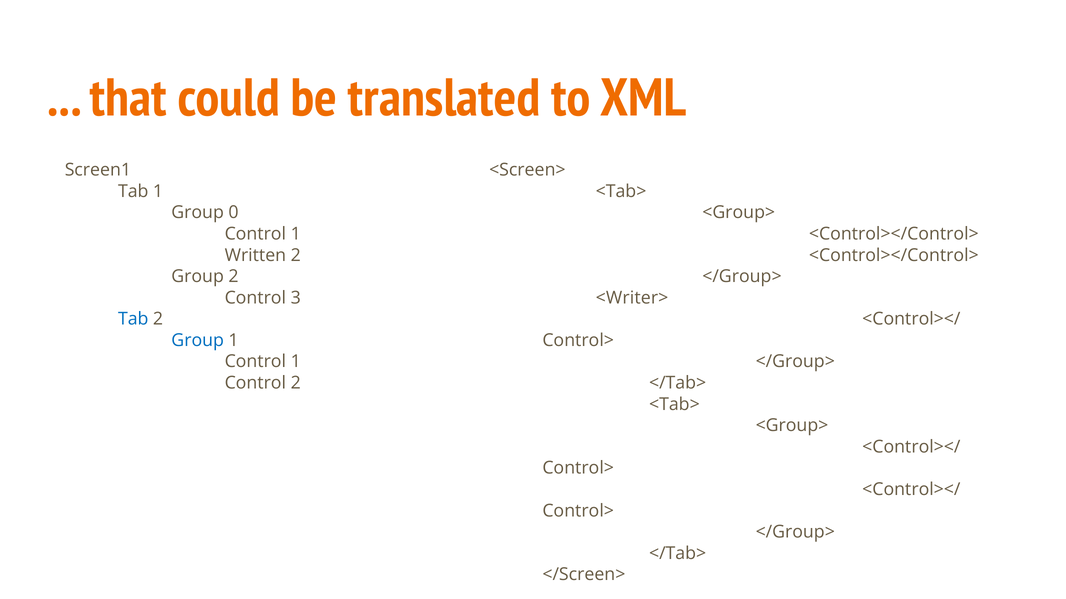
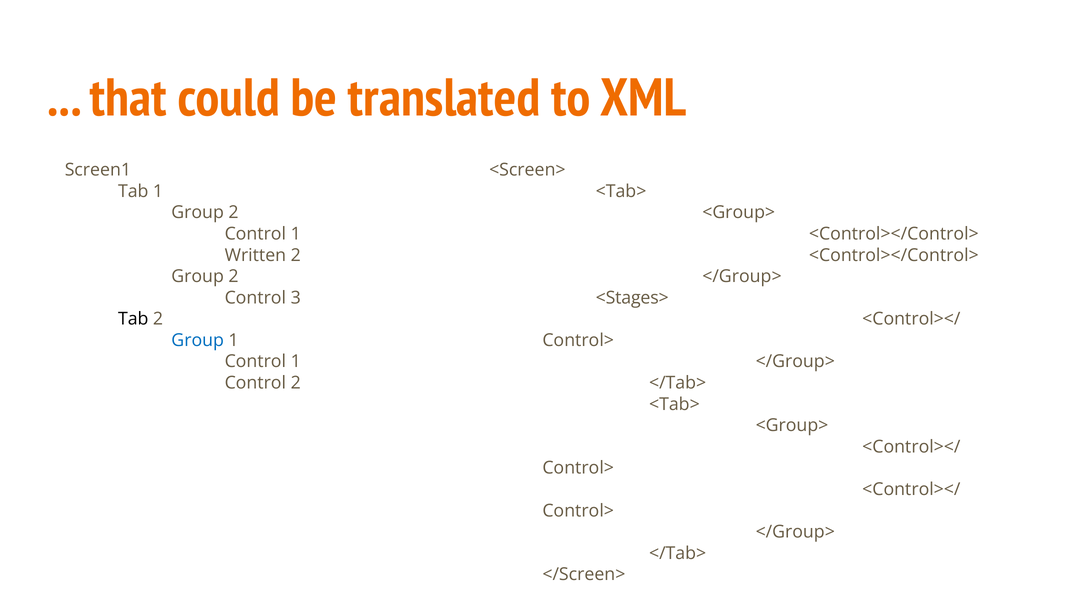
0: 0 -> 2 (234, 213)
<Writer>: <Writer> -> <Stages> (632, 298)
Tab colour: blue -> black (133, 319)
